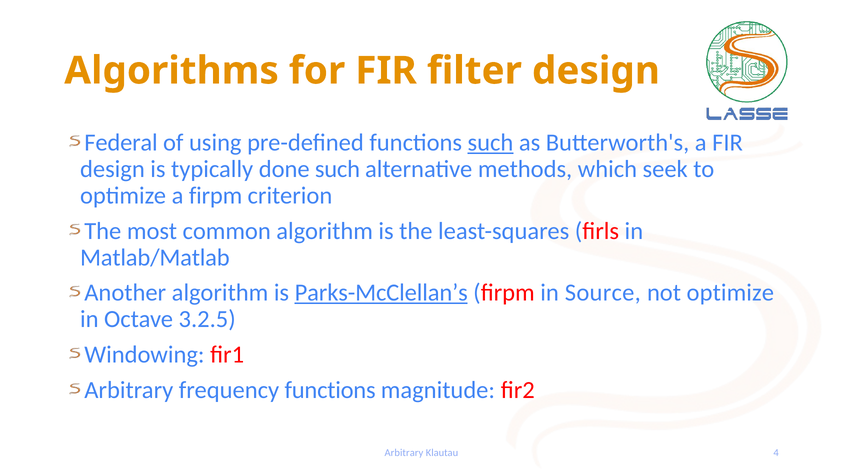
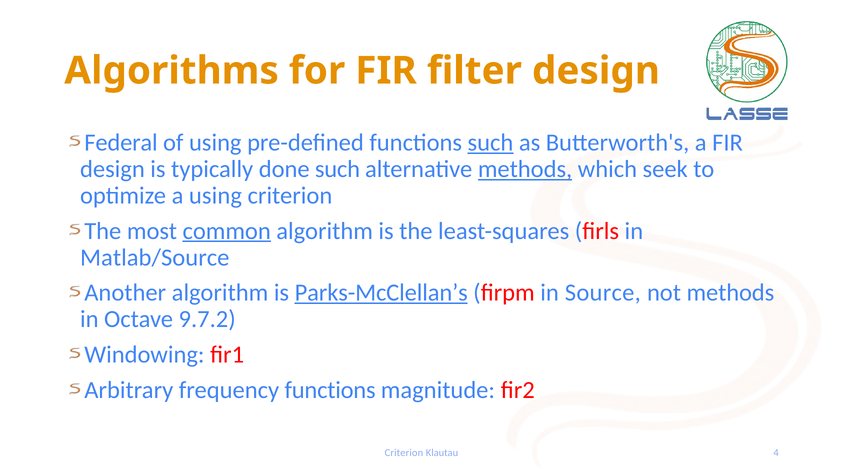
methods underline: none -> present (525, 169)
a firpm: firpm -> using (215, 196)
common underline: none -> present (227, 231)
Matlab/Matlab: Matlab/Matlab -> Matlab/Source (155, 258)
not optimize: optimize -> methods (730, 293)
3.2.5: 3.2.5 -> 9.7.2 (207, 319)
Arbitrary: Arbitrary -> Criterion (404, 453)
